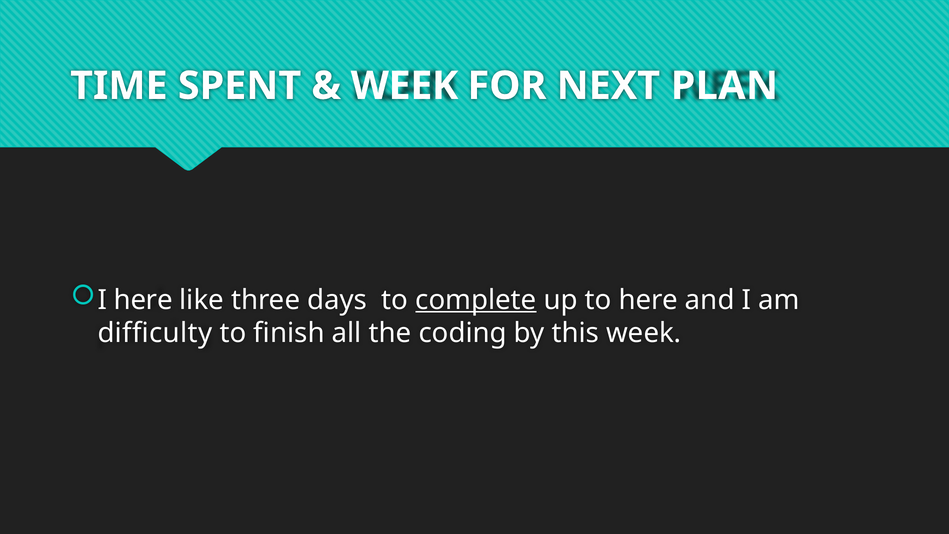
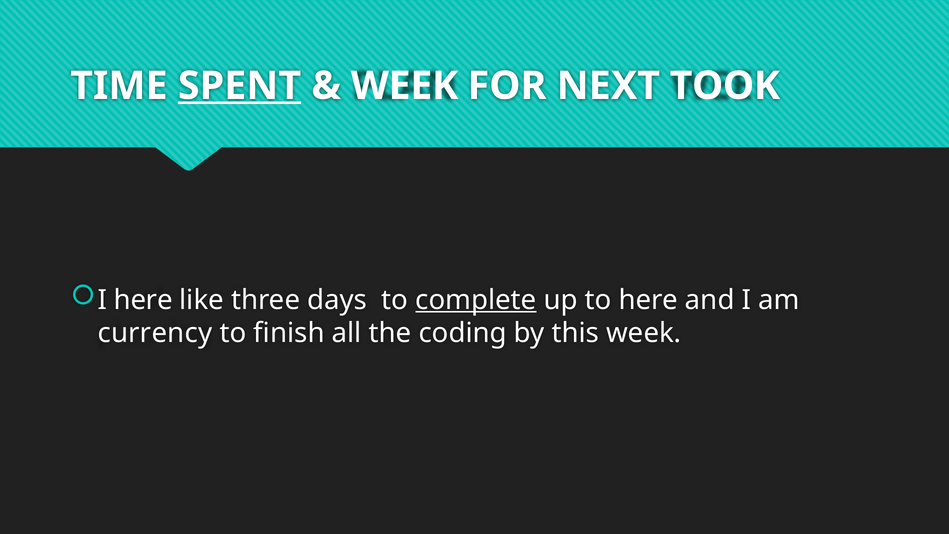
SPENT underline: none -> present (240, 86)
PLAN: PLAN -> TOOK (725, 86)
difficulty: difficulty -> currency (155, 333)
